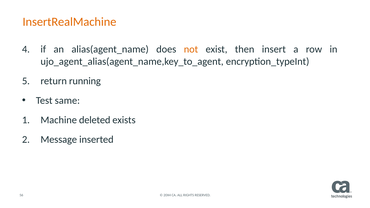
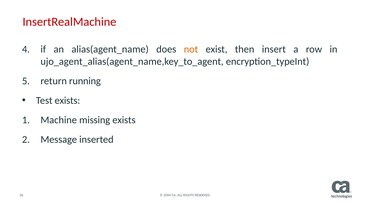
InsertRealMachine colour: orange -> red (69, 22)
Test same: same -> exists (67, 101)
deleted: deleted -> missing (95, 120)
